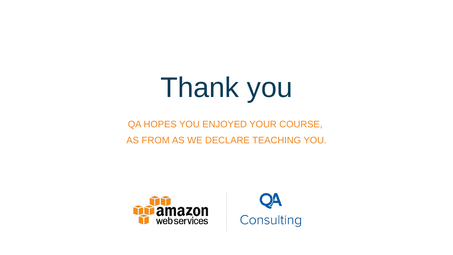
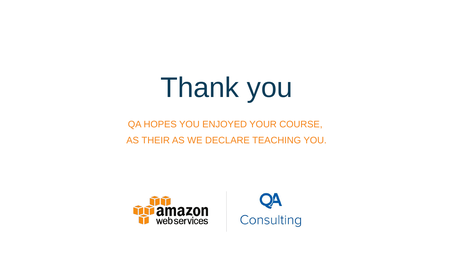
FROM: FROM -> THEIR (156, 140)
